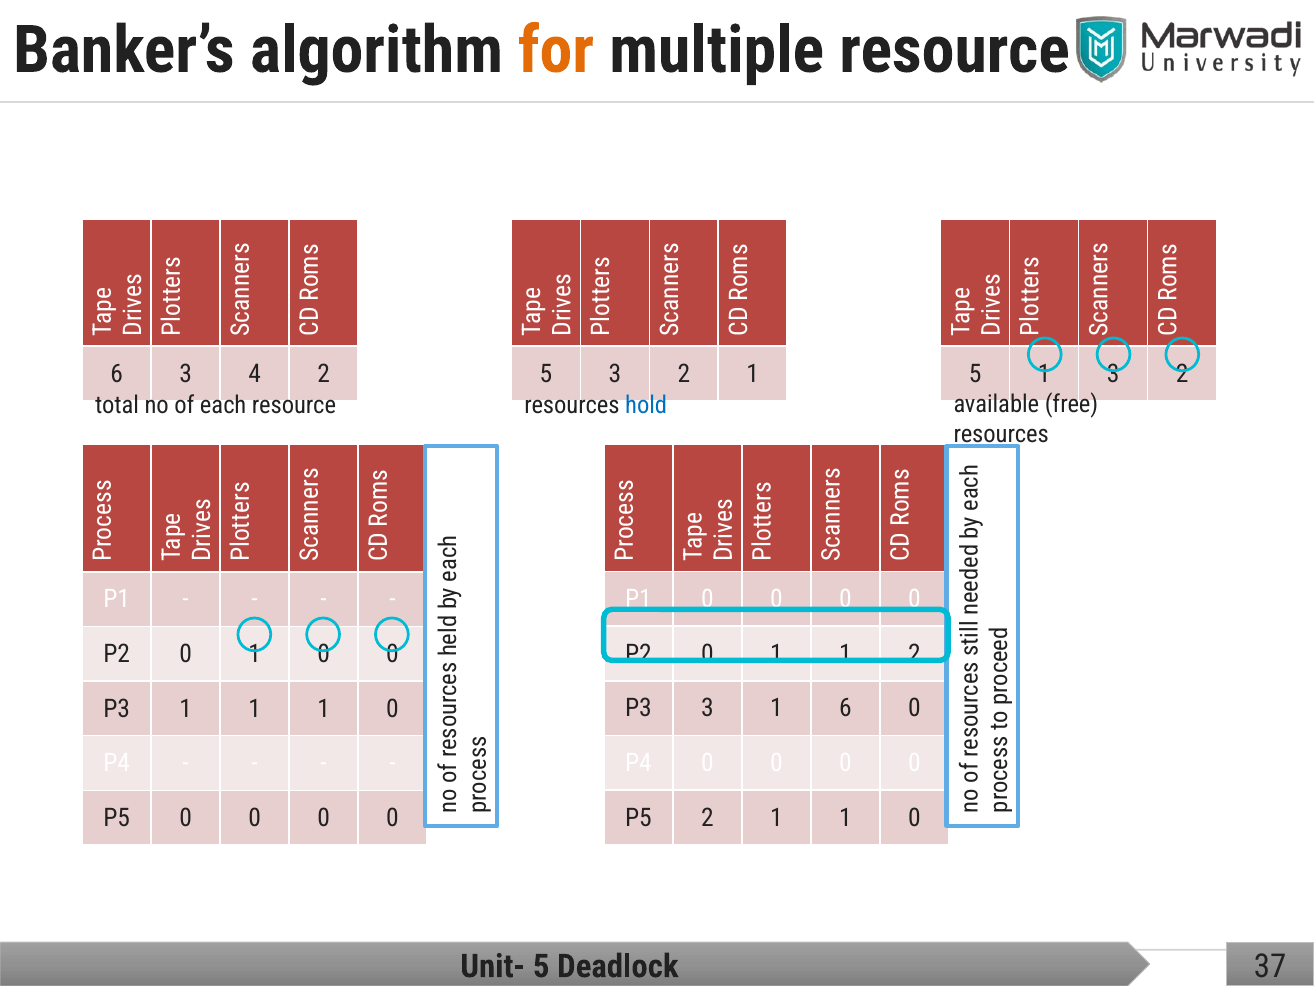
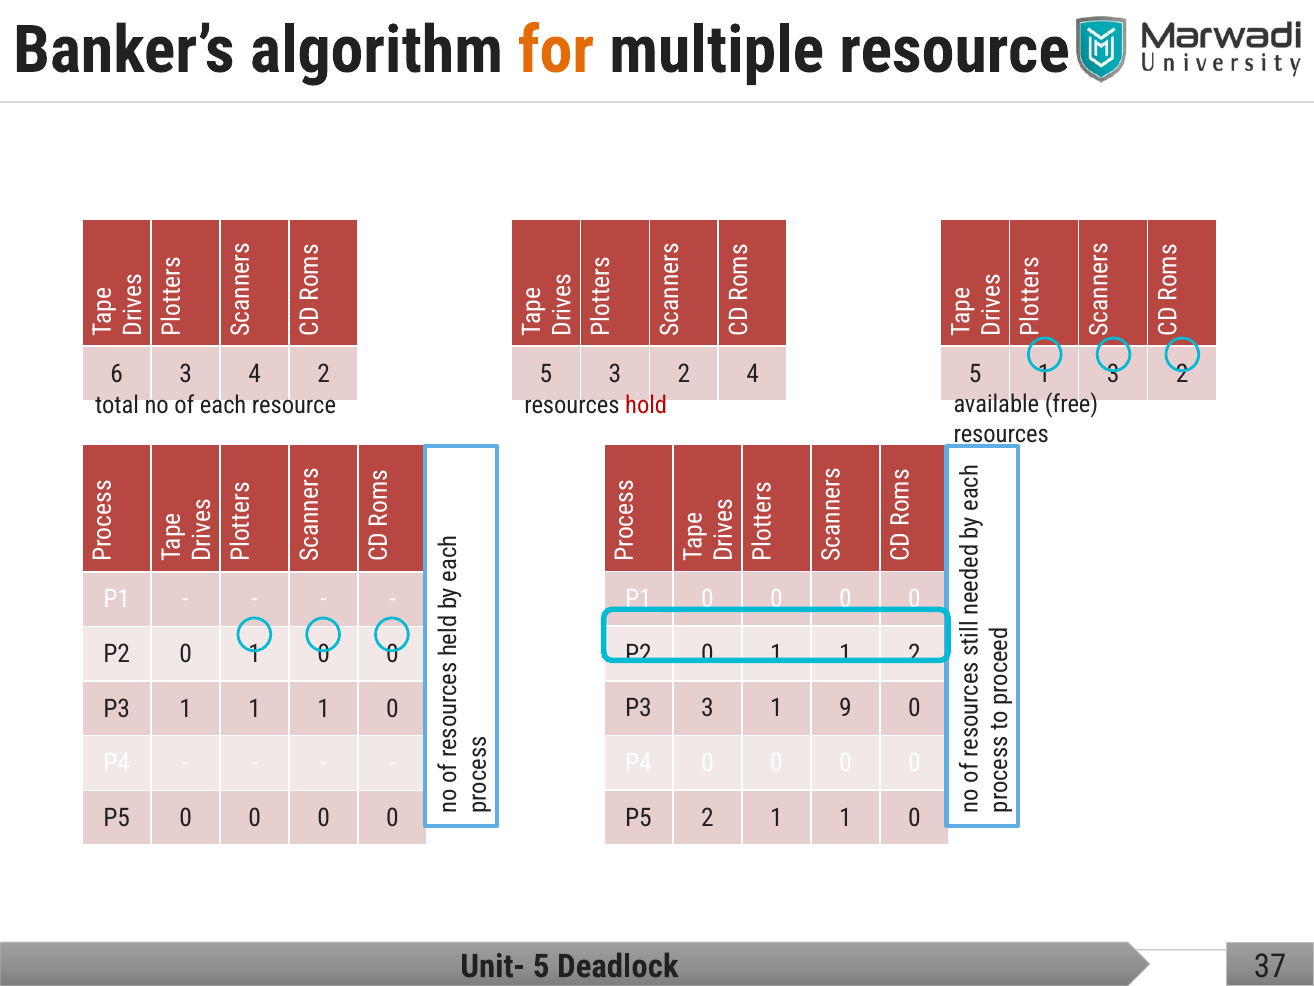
3 2 1: 1 -> 4 (753, 374)
hold colour: blue -> red (646, 405)
1 6: 6 -> 9 (845, 708)
